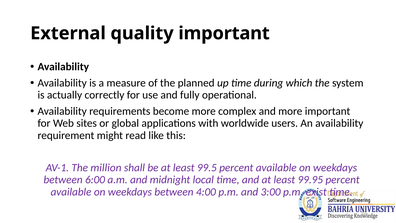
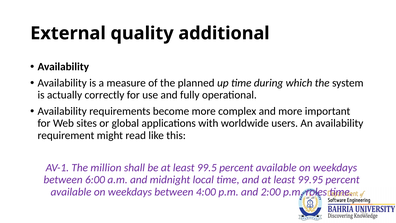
quality important: important -> additional (224, 33)
3:00: 3:00 -> 2:00 (271, 192)
exist: exist -> roles (316, 192)
